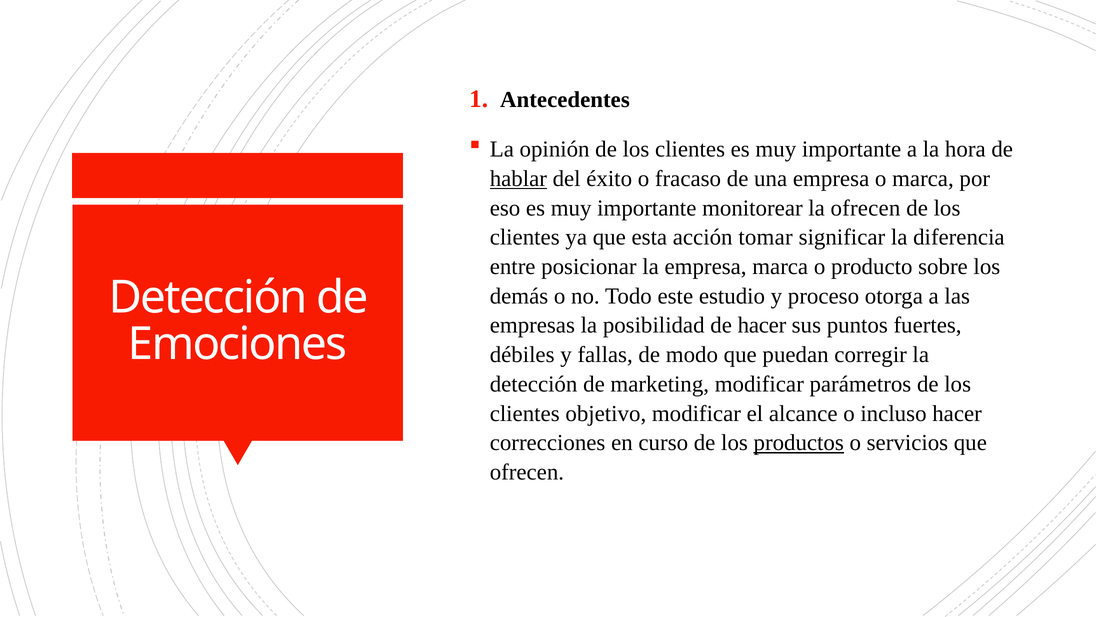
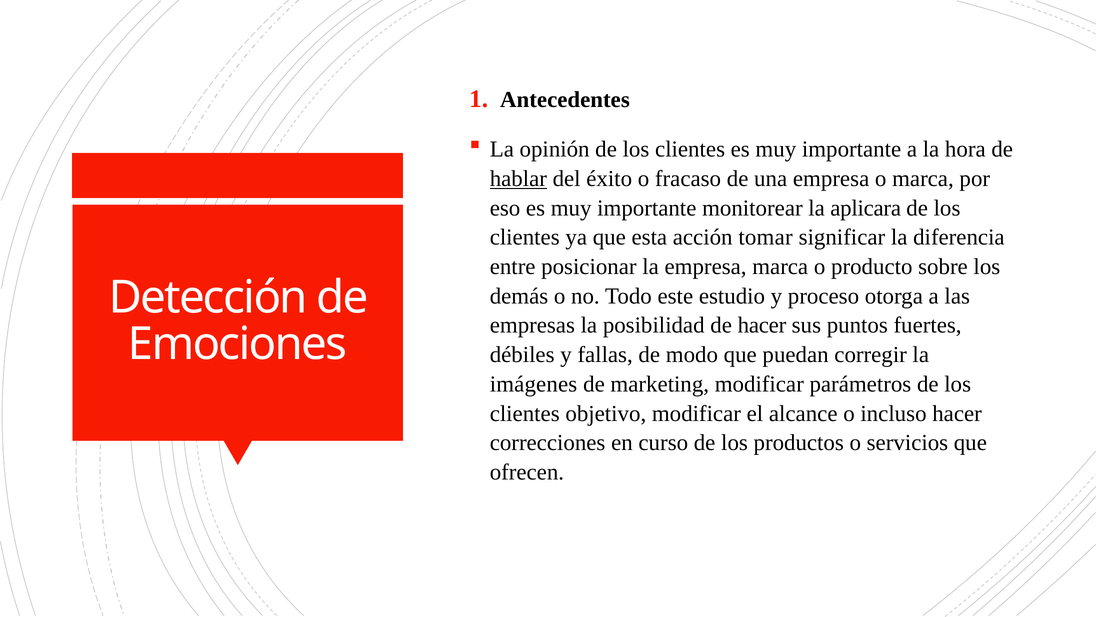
la ofrecen: ofrecen -> aplicara (866, 208)
detección: detección -> imágenes (534, 385)
productos underline: present -> none (799, 443)
